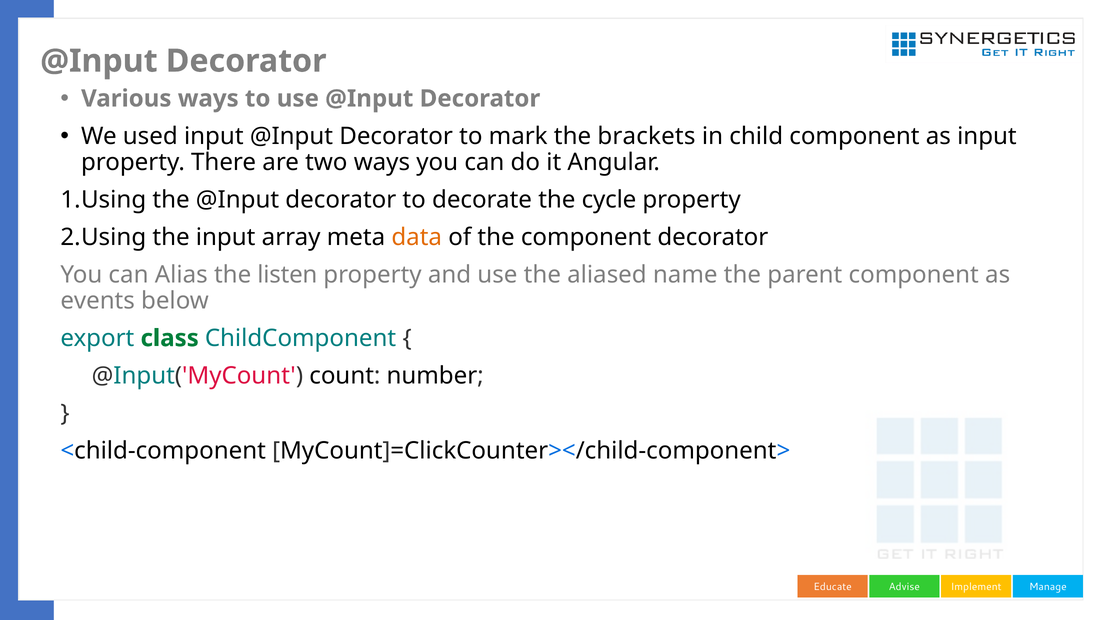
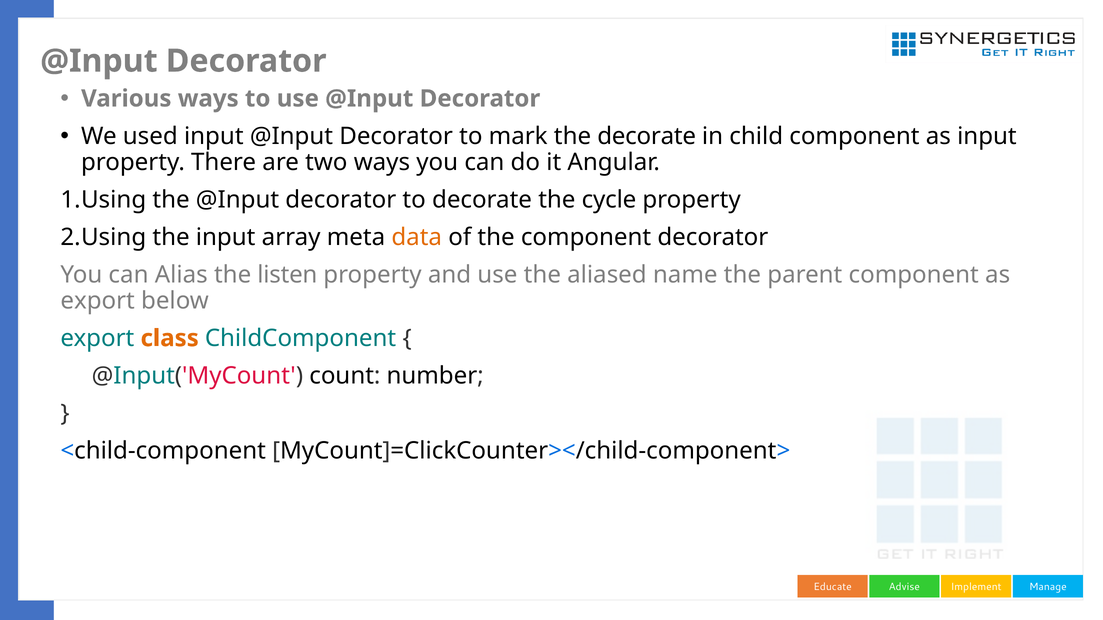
the brackets: brackets -> decorate (647, 136)
events: events -> export (98, 301)
class colour: green -> orange (170, 339)
